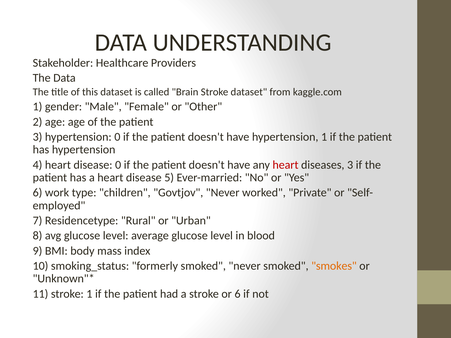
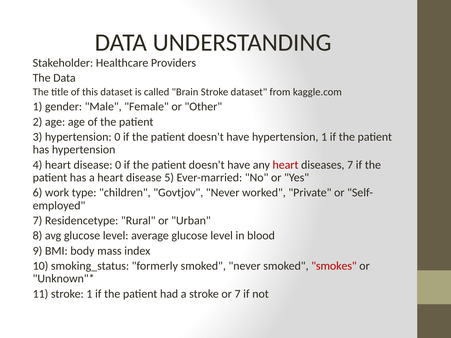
diseases 3: 3 -> 7 (350, 165)
smokes colour: orange -> red (334, 266)
or 6: 6 -> 7 (238, 294)
